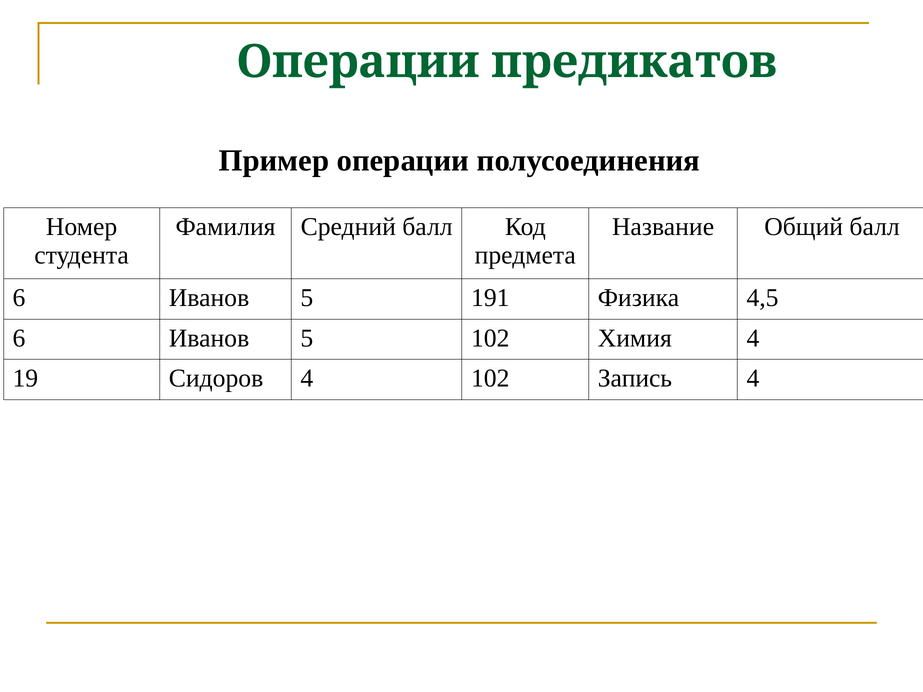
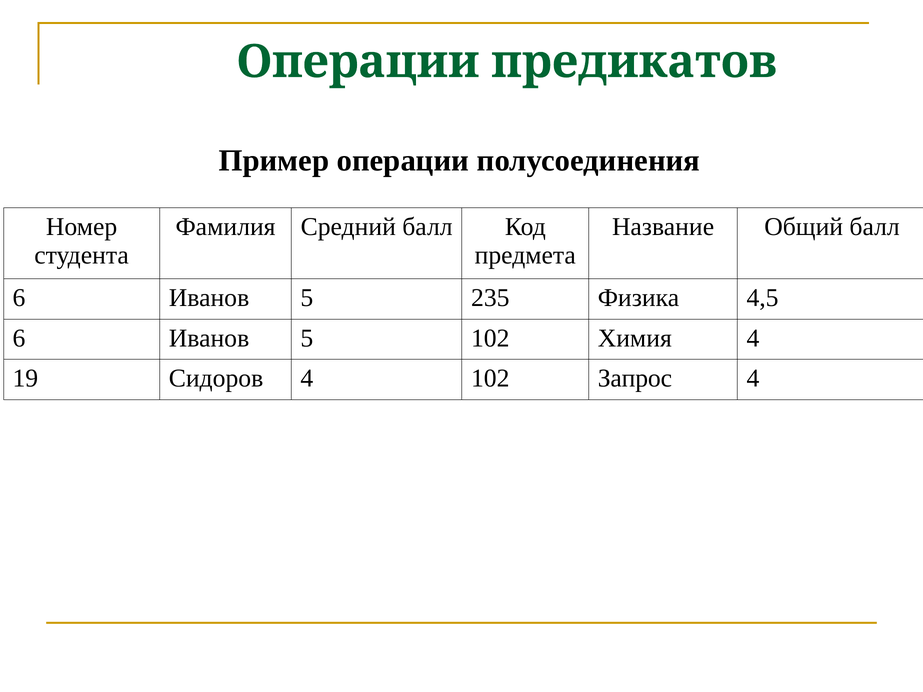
191: 191 -> 235 (490, 298)
Запись: Запись -> Запрос (635, 379)
